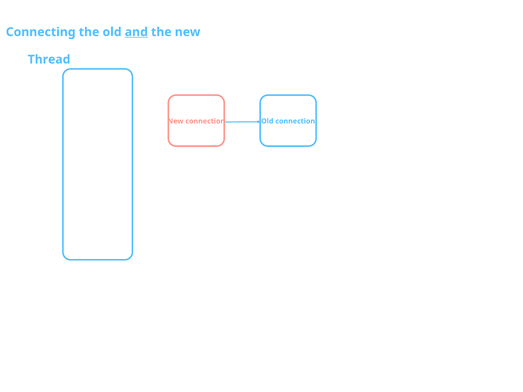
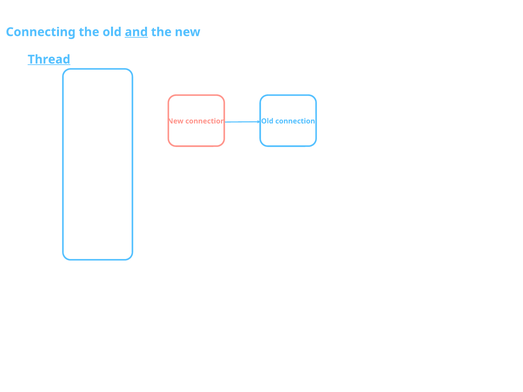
Thread underline: none -> present (49, 59)
